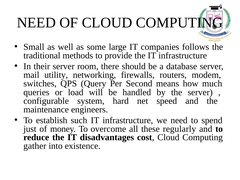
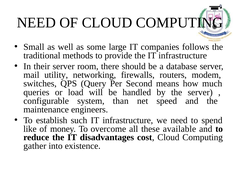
hard: hard -> than (121, 101)
just: just -> like (30, 129)
regularly: regularly -> available (179, 129)
